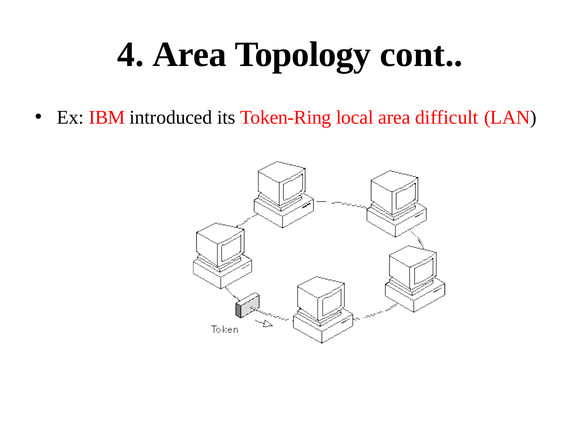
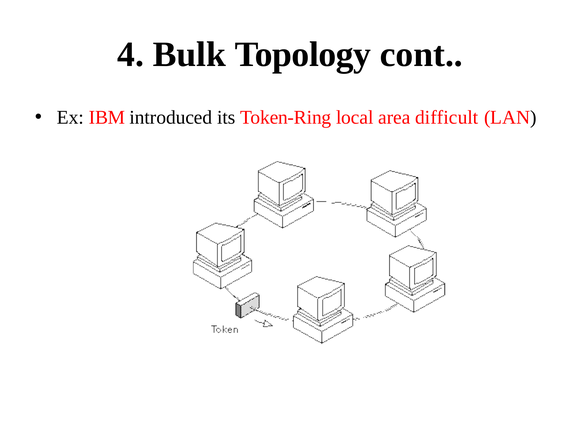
4 Area: Area -> Bulk (189, 54)
